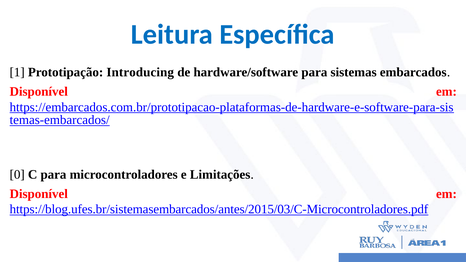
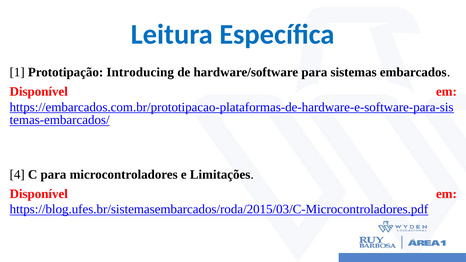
0: 0 -> 4 (17, 174)
https://blog.ufes.br/sistemasembarcados/antes/2015/03/C-Microcontroladores.pdf: https://blog.ufes.br/sistemasembarcados/antes/2015/03/C-Microcontroladores.pdf -> https://blog.ufes.br/sistemasembarcados/roda/2015/03/C-Microcontroladores.pdf (219, 209)
